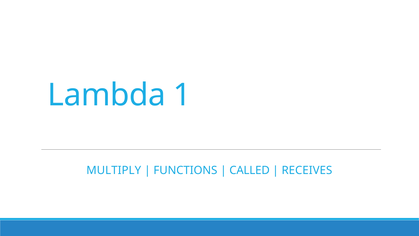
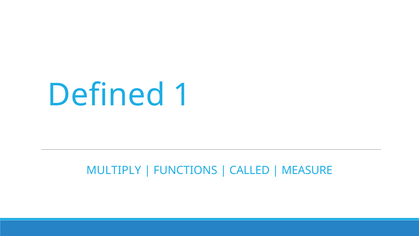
Lambda: Lambda -> Defined (106, 95)
RECEIVES: RECEIVES -> MEASURE (307, 170)
